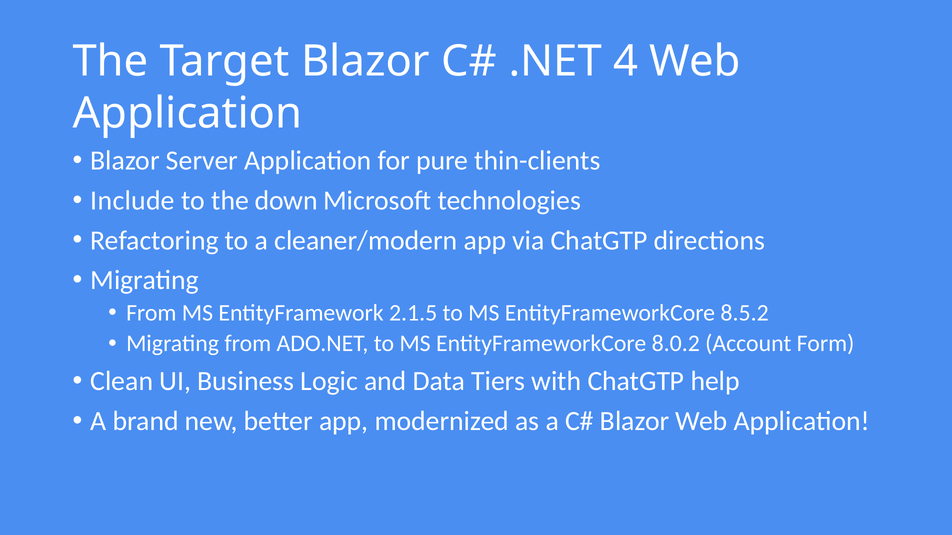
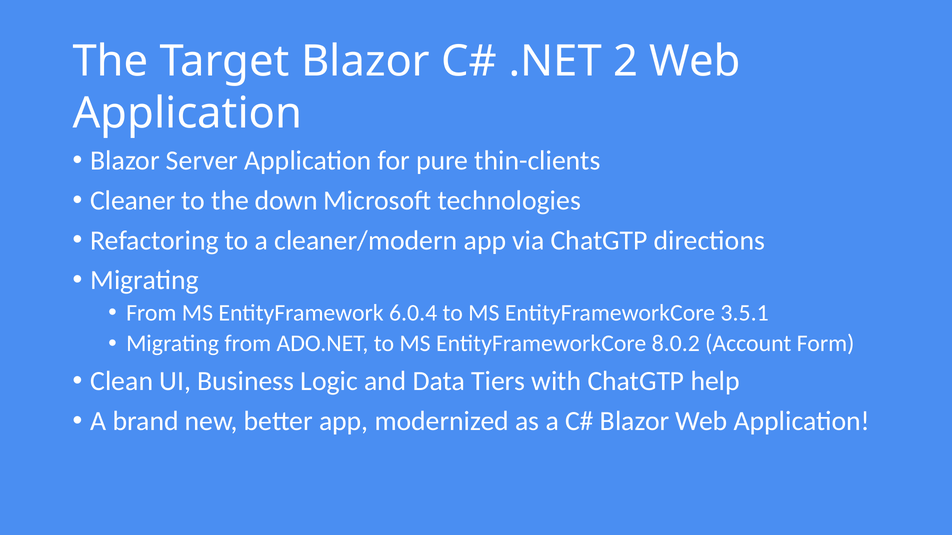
4: 4 -> 2 (626, 61)
Include: Include -> Cleaner (133, 201)
2.1.5: 2.1.5 -> 6.0.4 (413, 313)
8.5.2: 8.5.2 -> 3.5.1 (745, 313)
